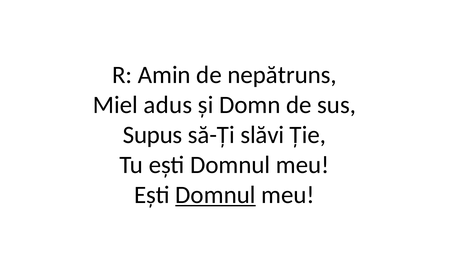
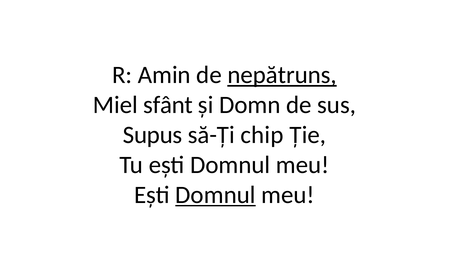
nepătruns underline: none -> present (282, 75)
adus: adus -> sfânt (168, 105)
slăvi: slăvi -> chip (262, 135)
